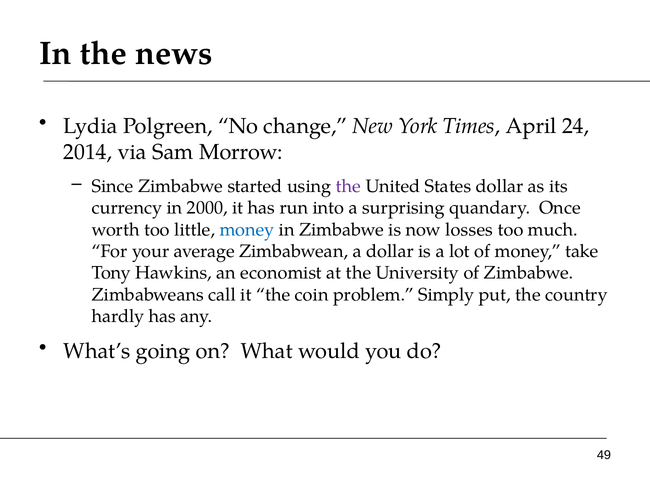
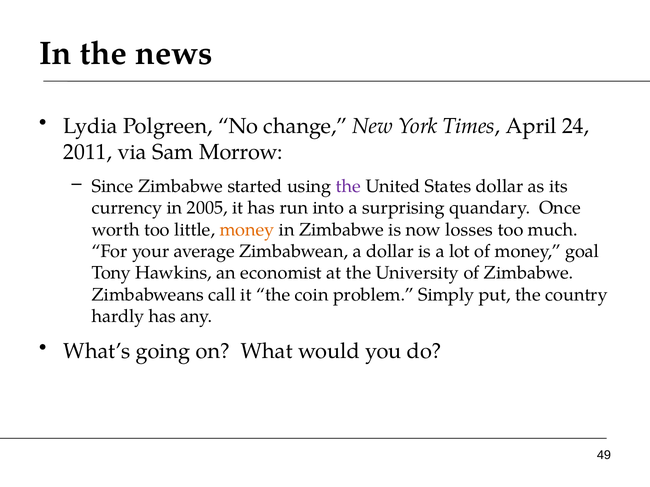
2014: 2014 -> 2011 (88, 152)
2000: 2000 -> 2005 (207, 208)
money colour: blue -> orange (247, 230)
take: take -> goal (582, 252)
